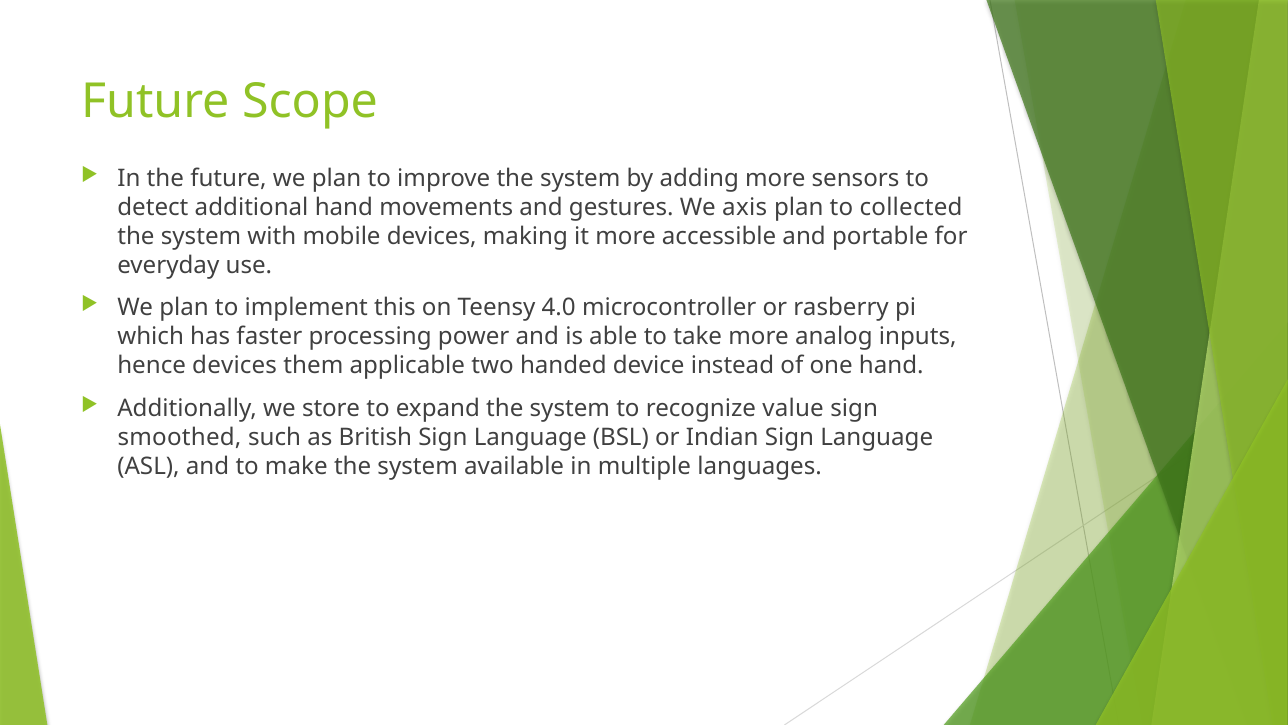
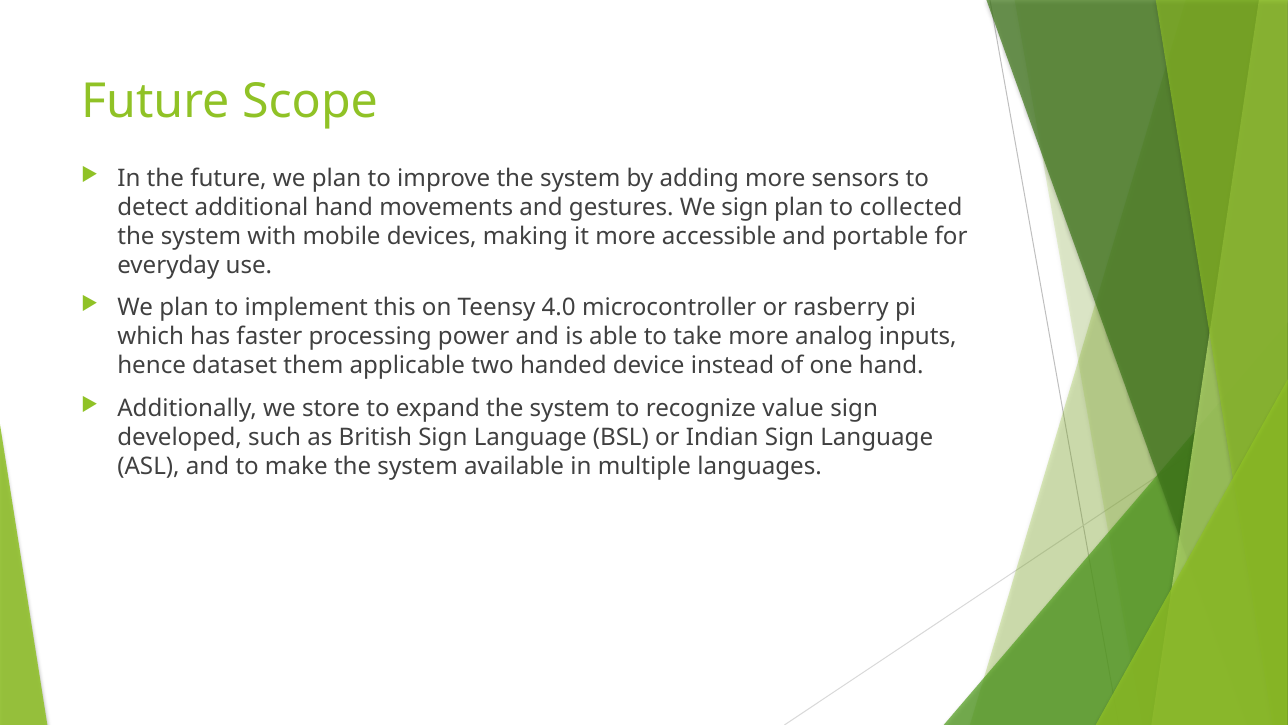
We axis: axis -> sign (745, 207)
hence devices: devices -> dataset (235, 366)
smoothed: smoothed -> developed (180, 437)
